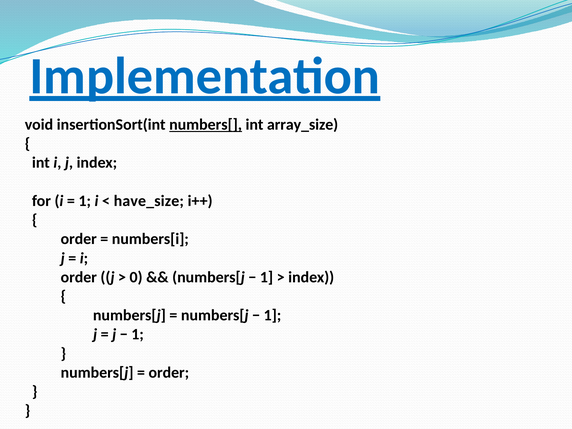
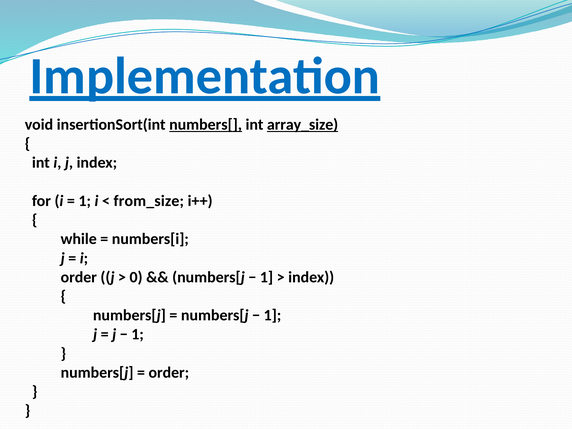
array_size underline: none -> present (303, 125)
have_size: have_size -> from_size (149, 201)
order: order -> while (79, 239)
